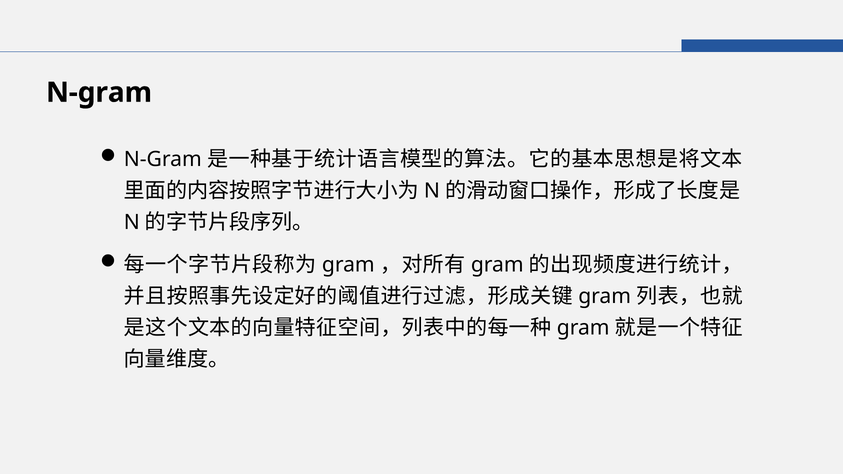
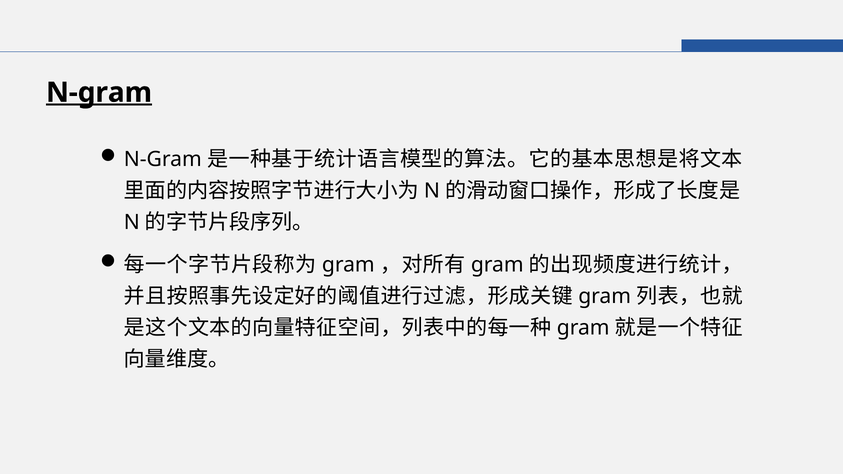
N-gram underline: none -> present (99, 93)
